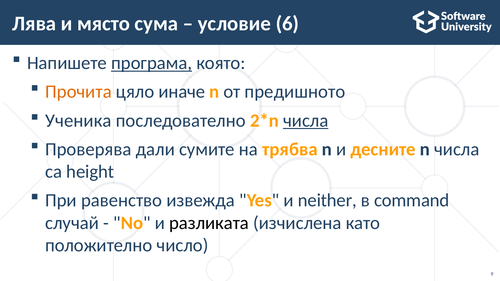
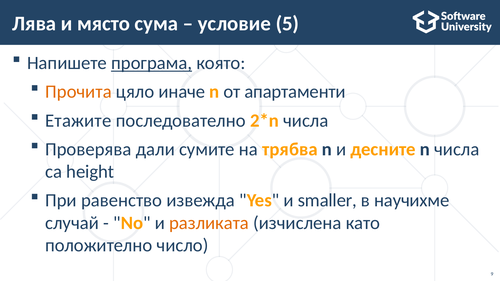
6: 6 -> 5 (287, 24)
предишното: предишното -> апартаменти (295, 92)
Ученика: Ученика -> Етажите (78, 121)
числа underline: present -> none (306, 121)
neither: neither -> smaller (327, 201)
command: command -> научихме (412, 201)
разликата colour: black -> orange (209, 223)
